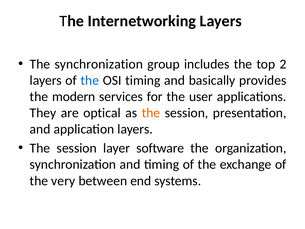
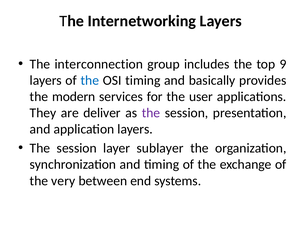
The synchronization: synchronization -> interconnection (99, 64)
2: 2 -> 9 (283, 64)
optical: optical -> deliver (102, 113)
the colour: orange -> purple (151, 113)
software: software -> sublayer (160, 148)
